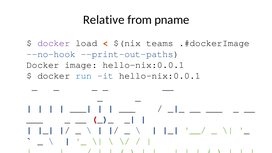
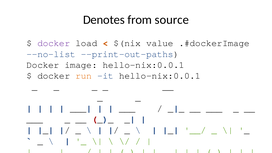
Relative: Relative -> Denotes (104, 20)
pname: pname -> source (172, 20)
teams: teams -> value (160, 43)
--no-hook: --no-hook -> --no-list (51, 54)
run colour: blue -> orange (84, 76)
